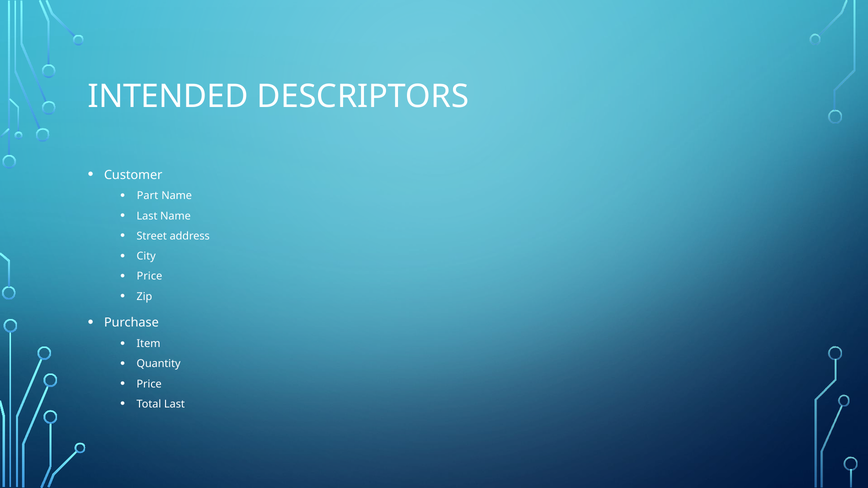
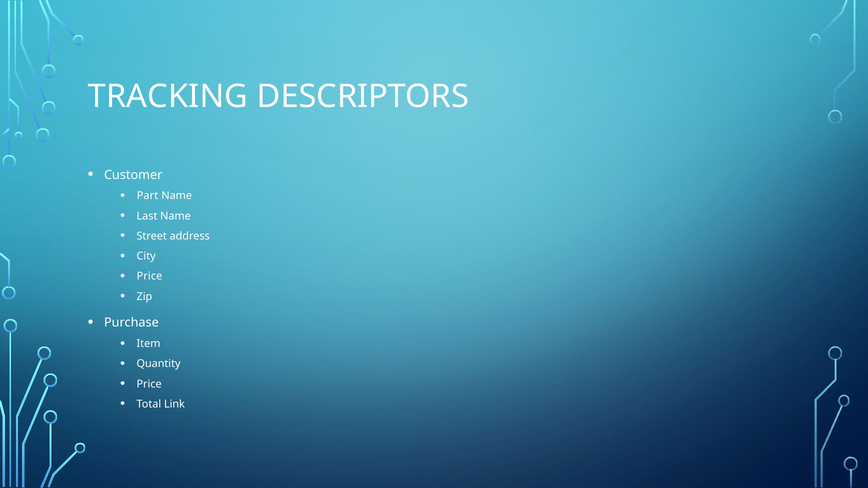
INTENDED: INTENDED -> TRACKING (168, 96)
Total Last: Last -> Link (174, 404)
